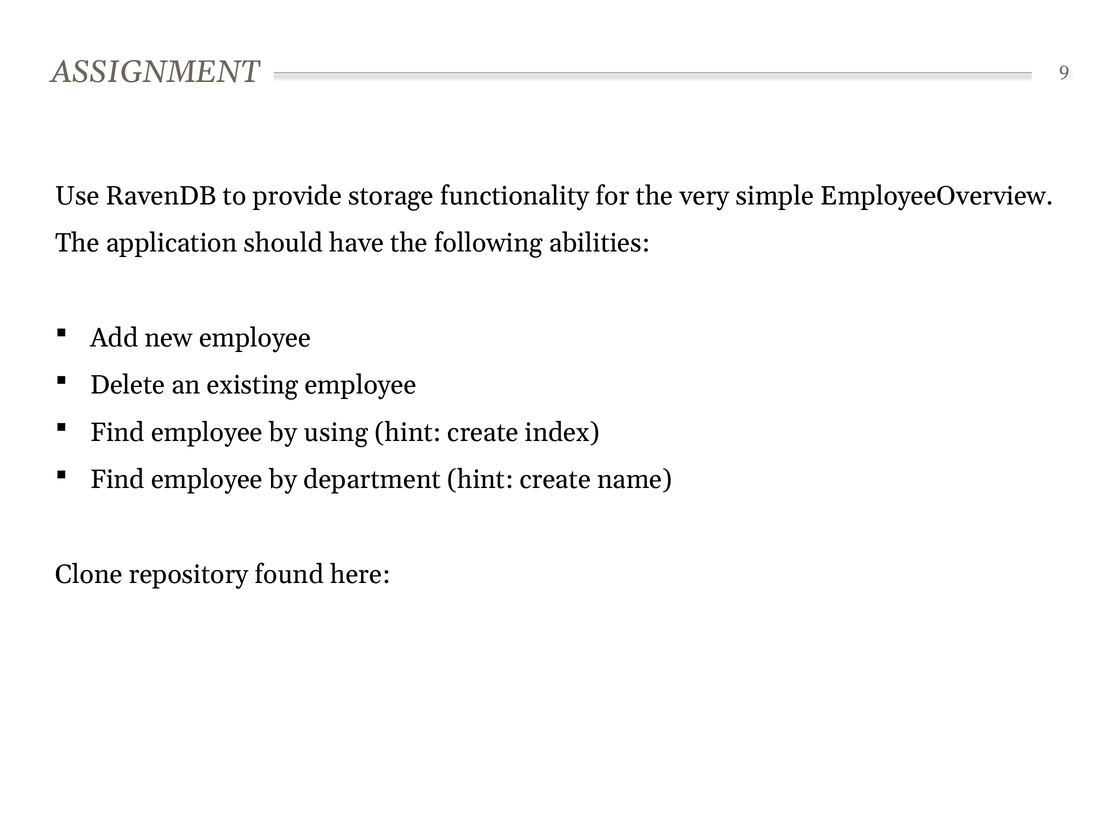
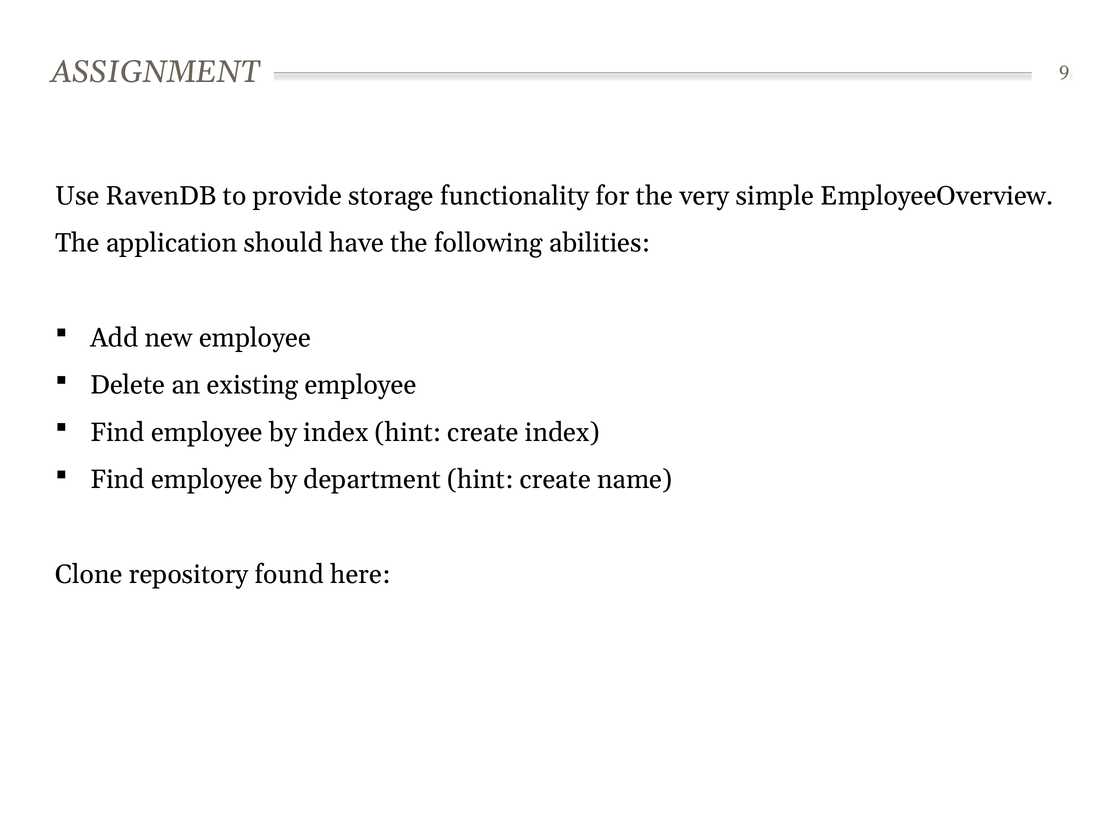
by using: using -> index (336, 432)
